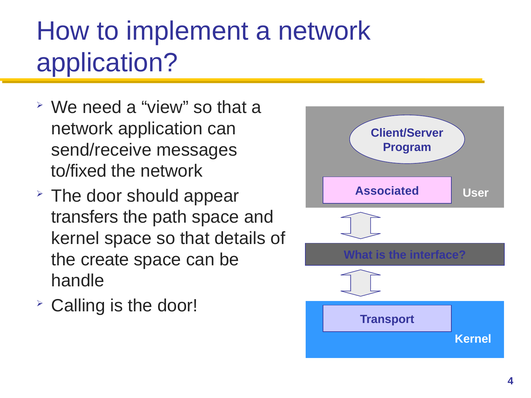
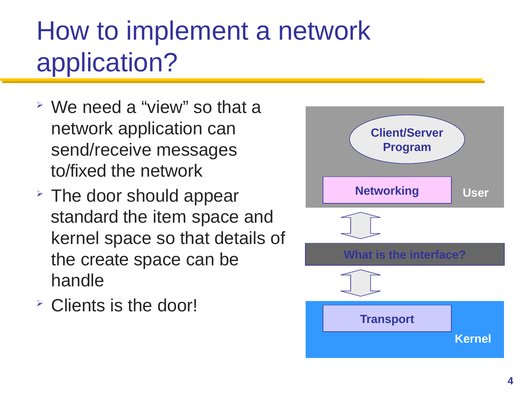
Associated: Associated -> Networking (387, 191)
transfers: transfers -> standard (85, 217)
path: path -> item (170, 217)
Calling: Calling -> Clients (78, 306)
